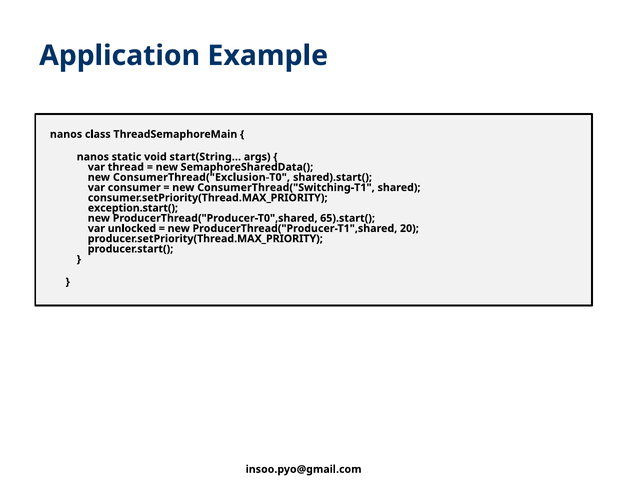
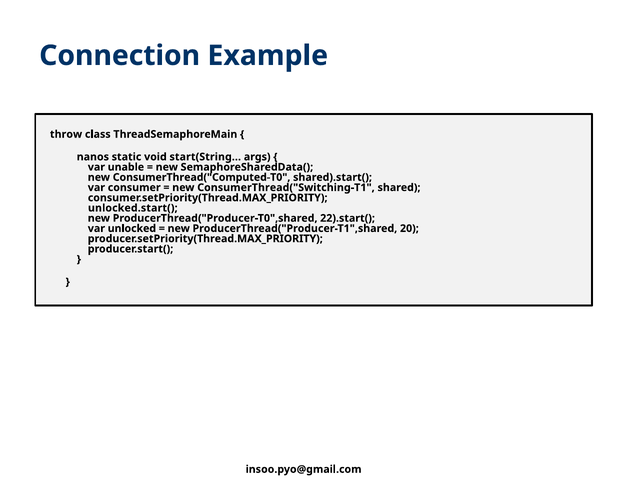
Application: Application -> Connection (120, 56)
nanos: nanos -> throw (66, 134)
thread: thread -> unable (126, 167)
ConsumerThread("Exclusion-T0: ConsumerThread("Exclusion-T0 -> ConsumerThread("Computed-T0 (202, 177)
exception.start(: exception.start( -> unlocked.start( (133, 208)
65).start(: 65).start( -> 22).start( (348, 218)
